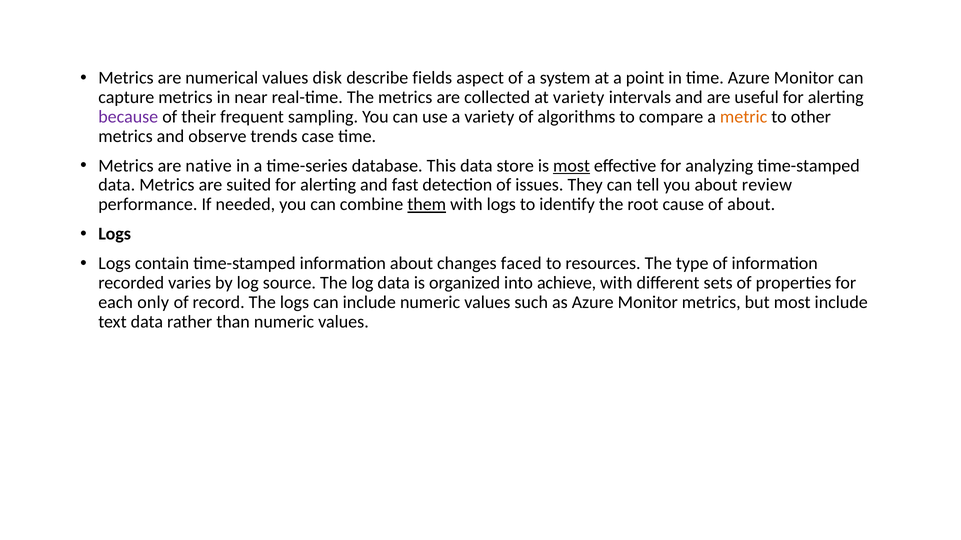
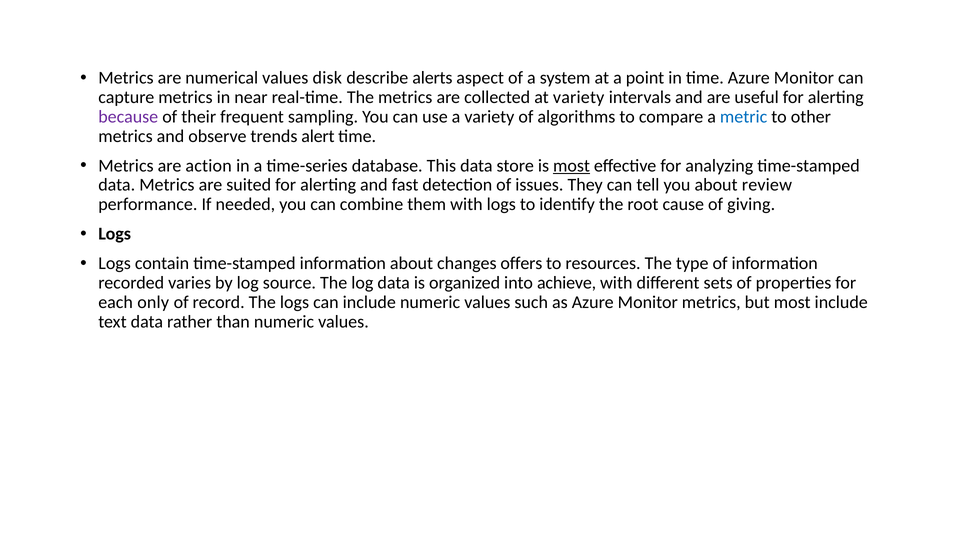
fields: fields -> alerts (432, 78)
metric colour: orange -> blue (744, 117)
case: case -> alert (318, 136)
native: native -> action (209, 166)
them underline: present -> none (427, 205)
of about: about -> giving (751, 205)
faced: faced -> offers (521, 264)
